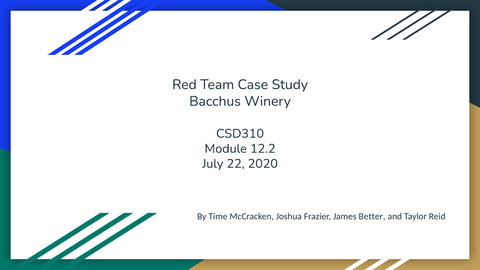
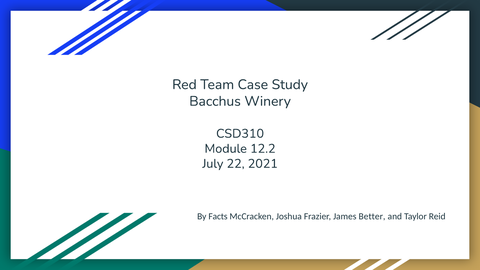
2020: 2020 -> 2021 (263, 164)
Time: Time -> Facts (218, 217)
